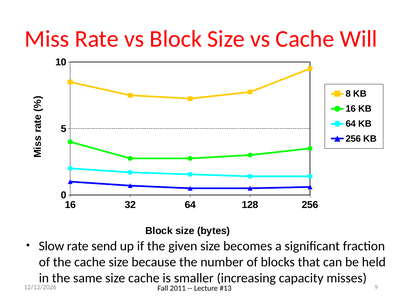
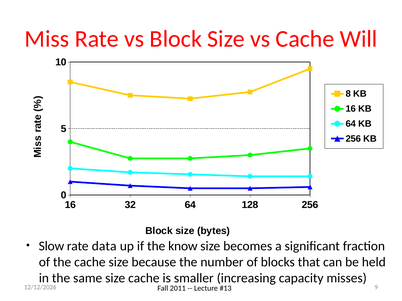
send: send -> data (104, 246)
given: given -> know (183, 246)
